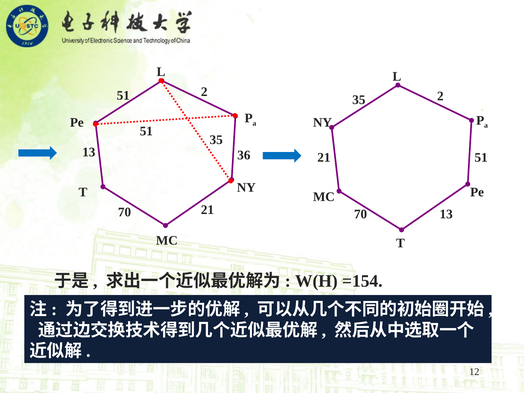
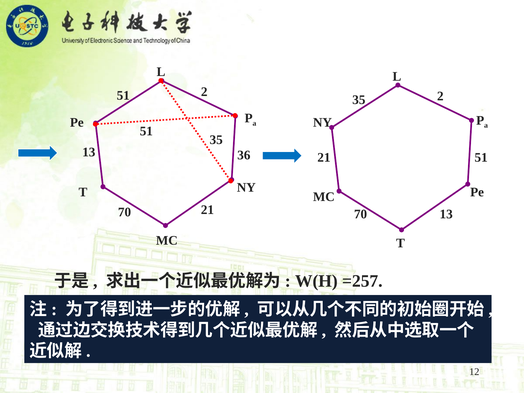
=154: =154 -> =257 (362, 281)
